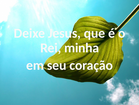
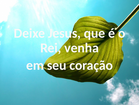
minha: minha -> venha (82, 48)
